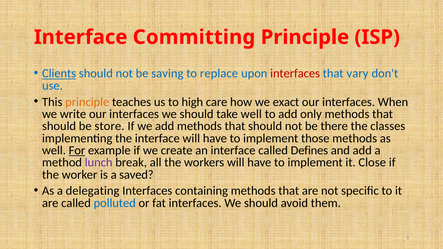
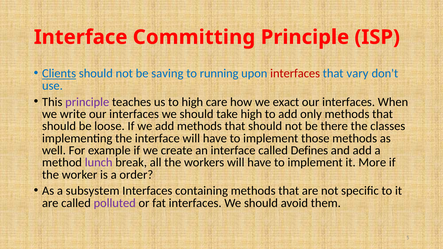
replace: replace -> running (219, 74)
principle colour: orange -> purple (87, 102)
take well: well -> high (251, 114)
store: store -> loose (110, 126)
For underline: present -> none (77, 150)
Close: Close -> More (372, 163)
saved: saved -> order (136, 175)
delegating: delegating -> subsystem (93, 191)
polluted colour: blue -> purple (115, 203)
